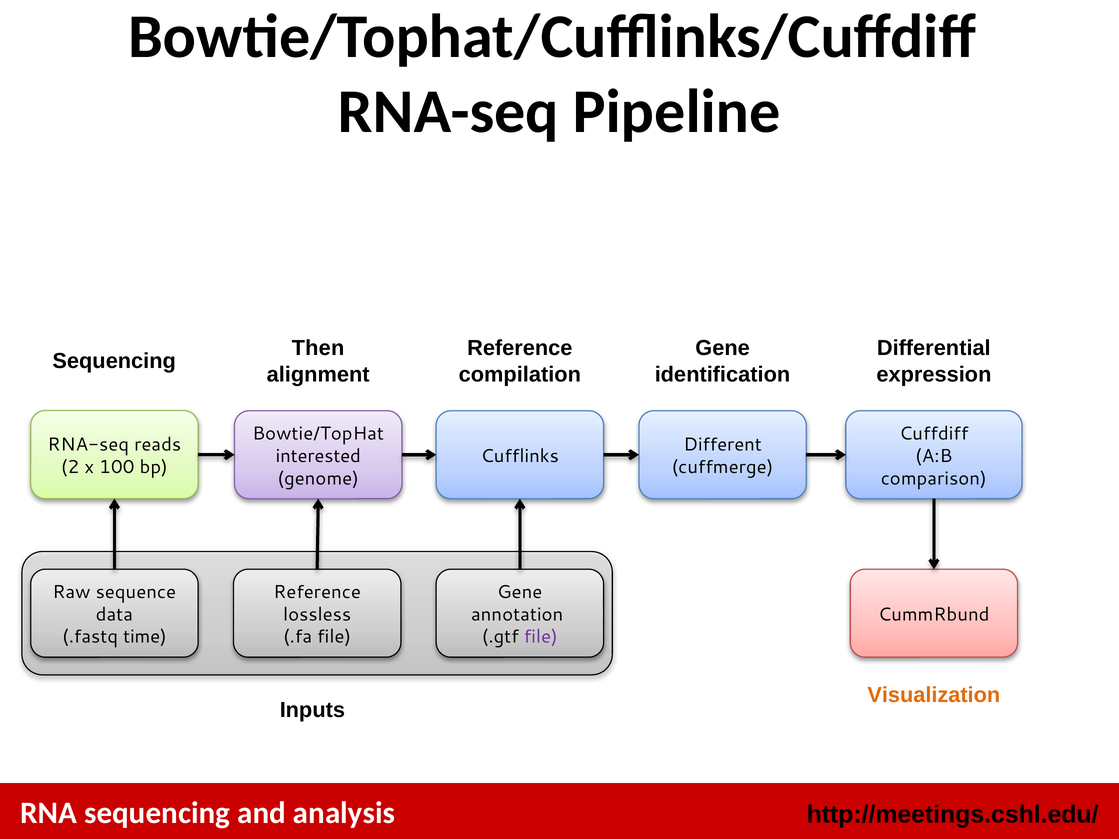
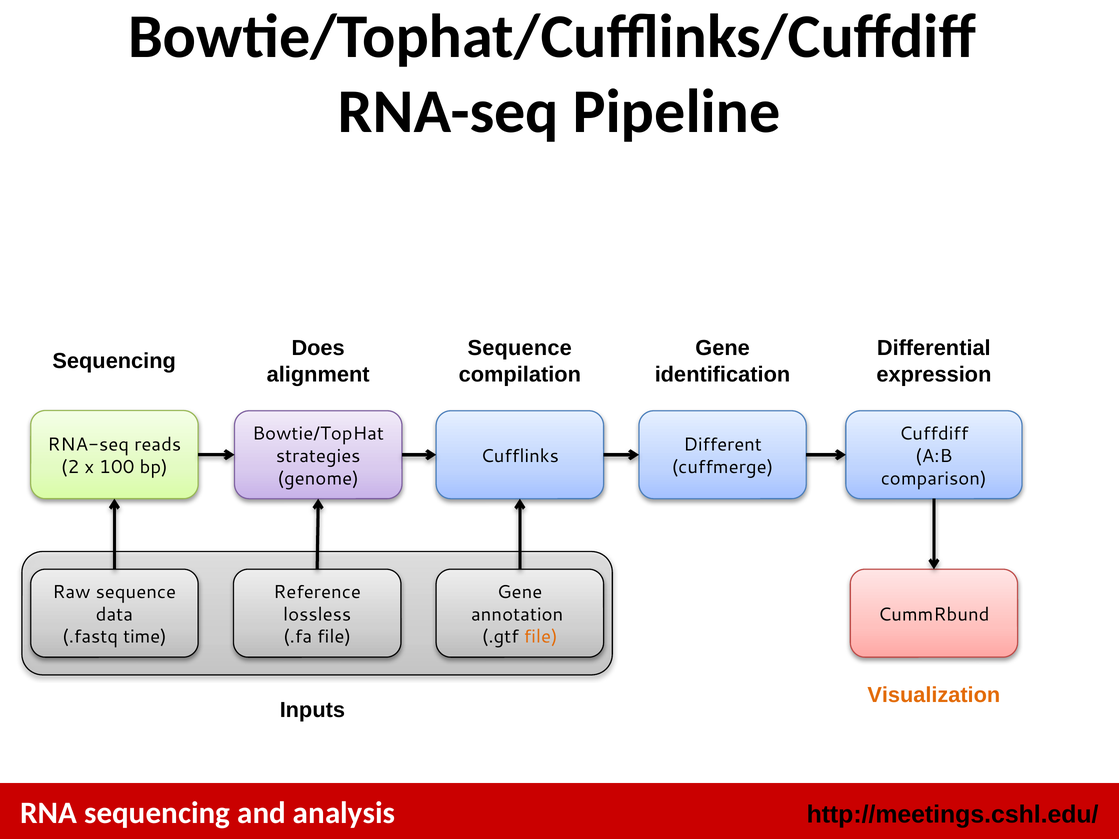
Then: Then -> Does (318, 348)
Reference: Reference -> Sequence (520, 348)
interested: interested -> strategies (318, 456)
file colour: purple -> orange (541, 637)
